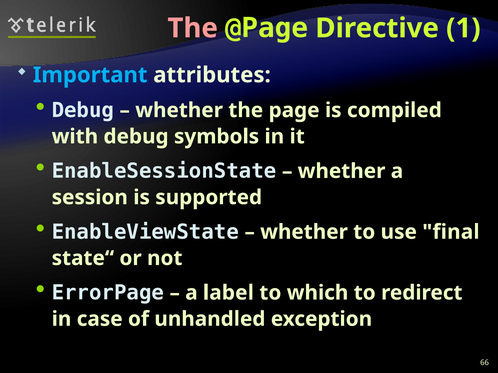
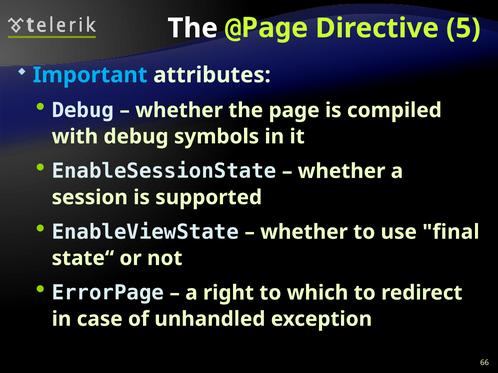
The colour: pink -> white (193, 28)
1: 1 -> 5 (463, 28)
label: label -> right (228, 293)
